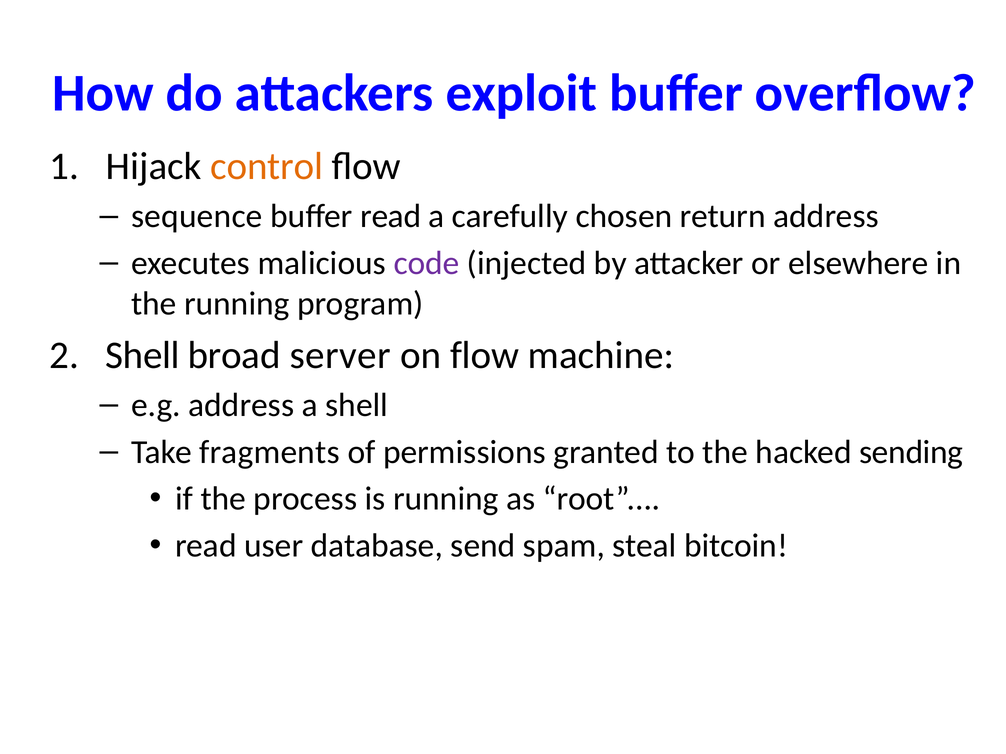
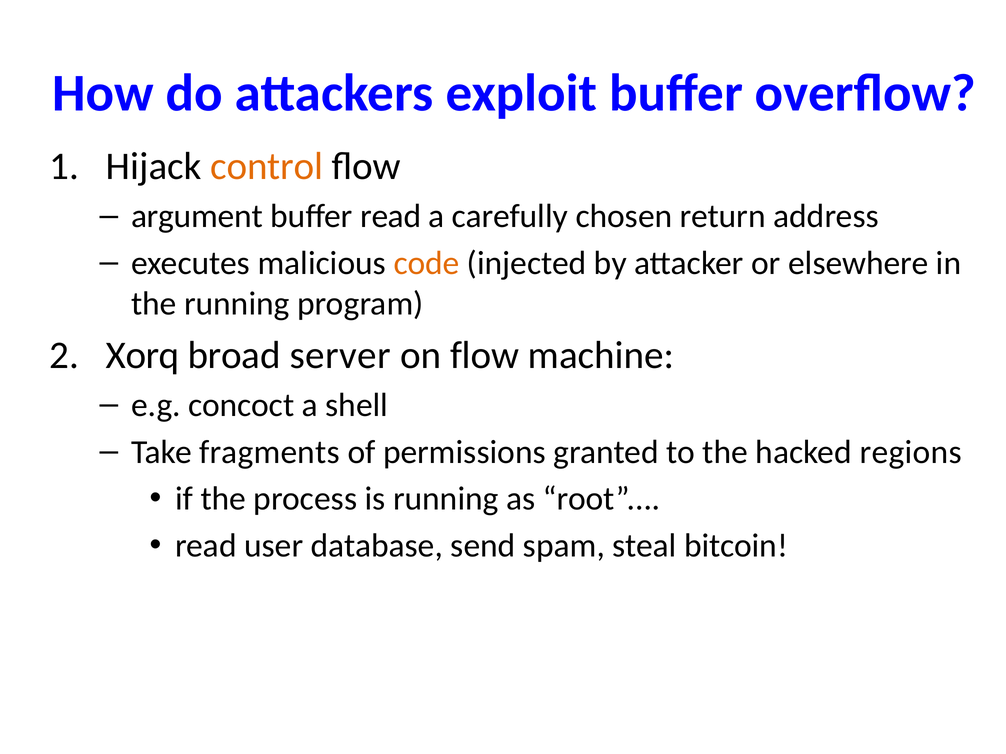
sequence: sequence -> argument (197, 216)
code colour: purple -> orange (427, 263)
Shell: Shell -> Xorq (143, 355)
e.g address: address -> concoct (241, 405)
sending: sending -> regions (911, 452)
